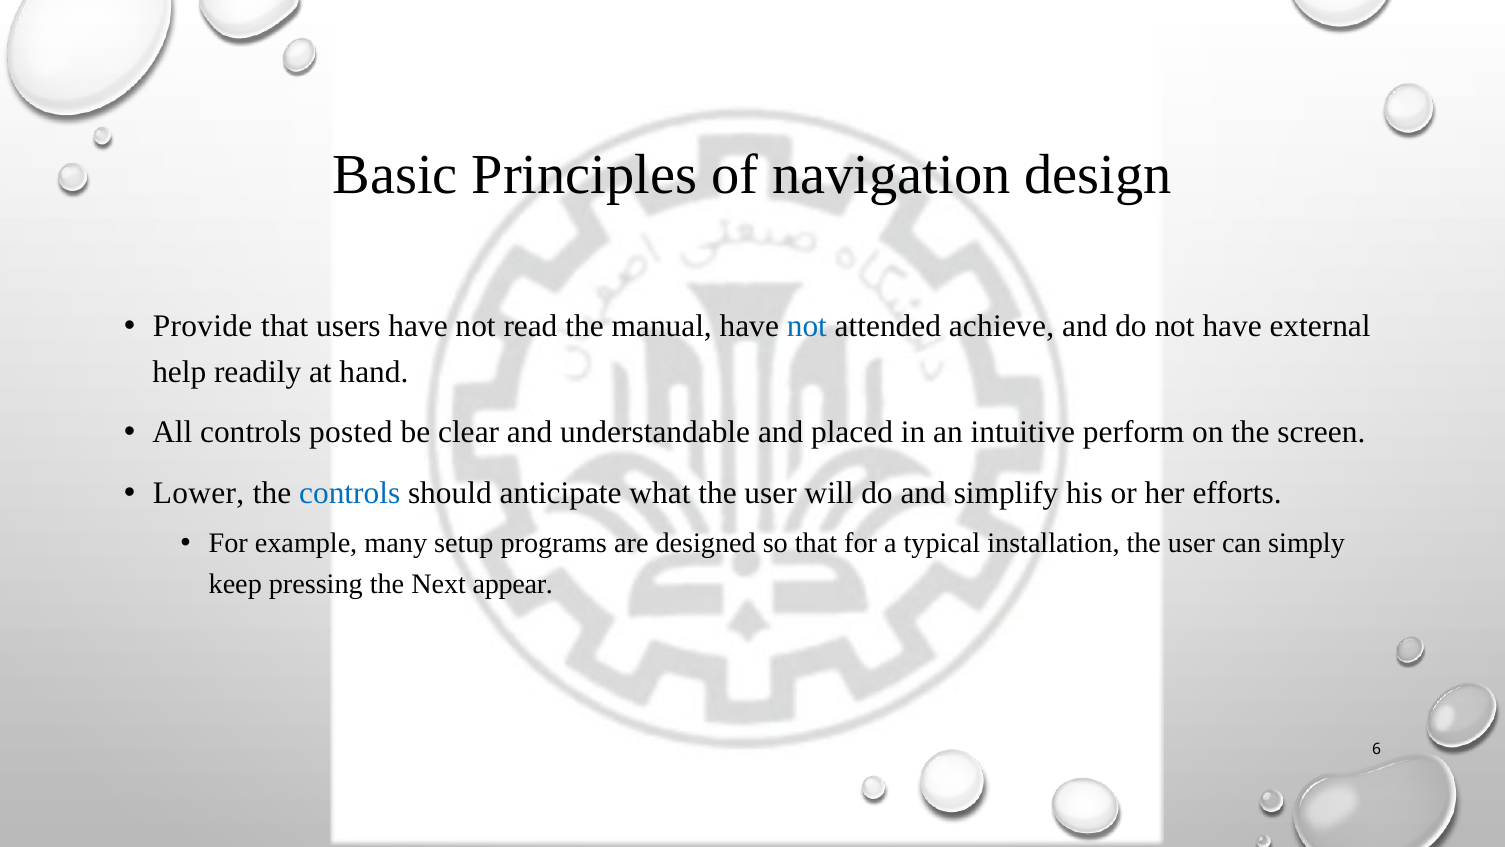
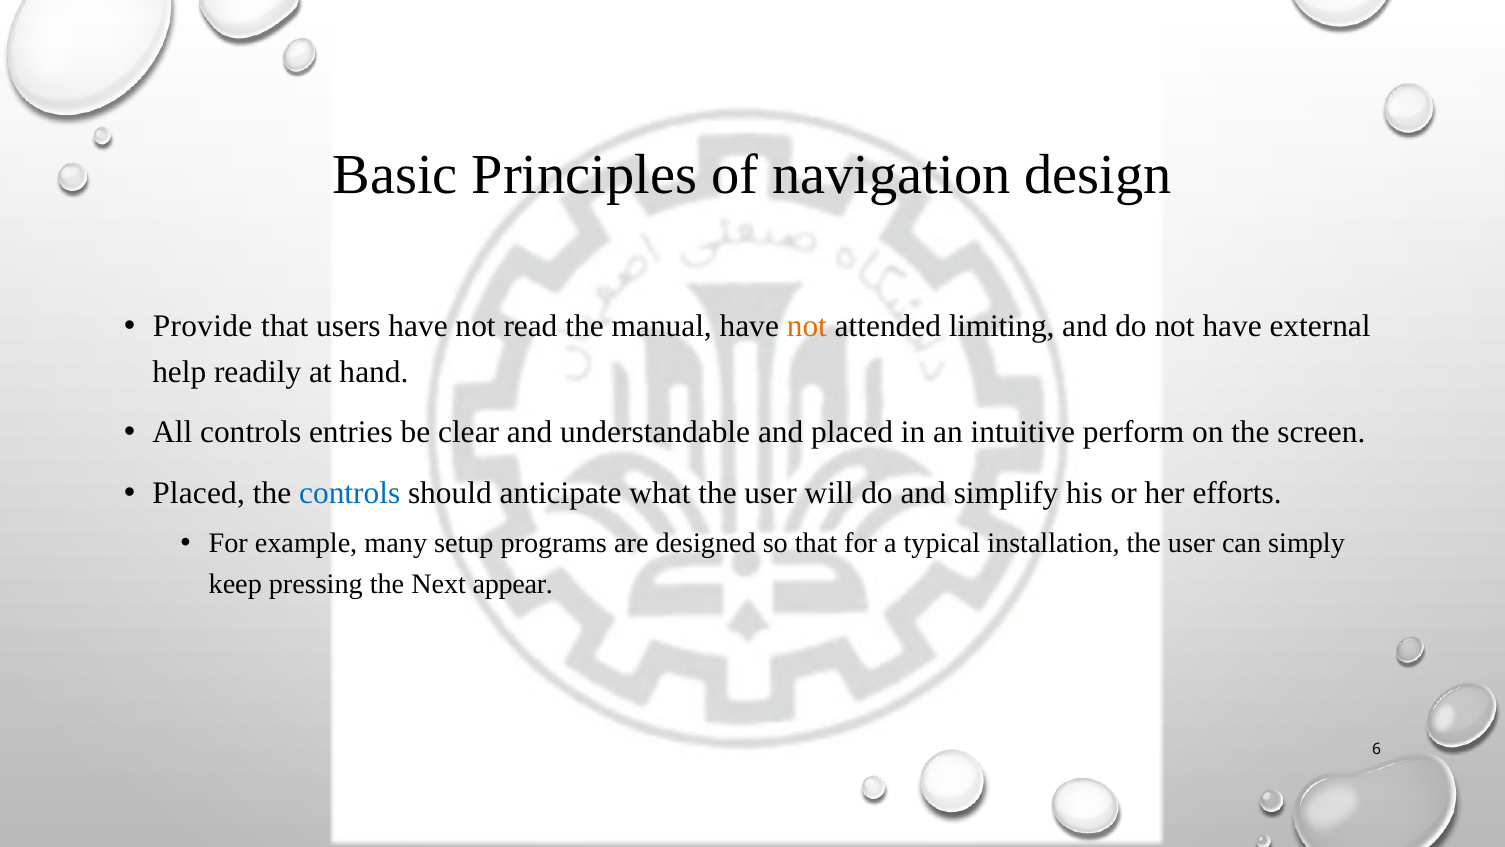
not colour: blue -> orange (807, 326)
achieve: achieve -> limiting (1002, 326)
posted: posted -> entries (351, 432)
Lower: Lower -> Placed (199, 493)
